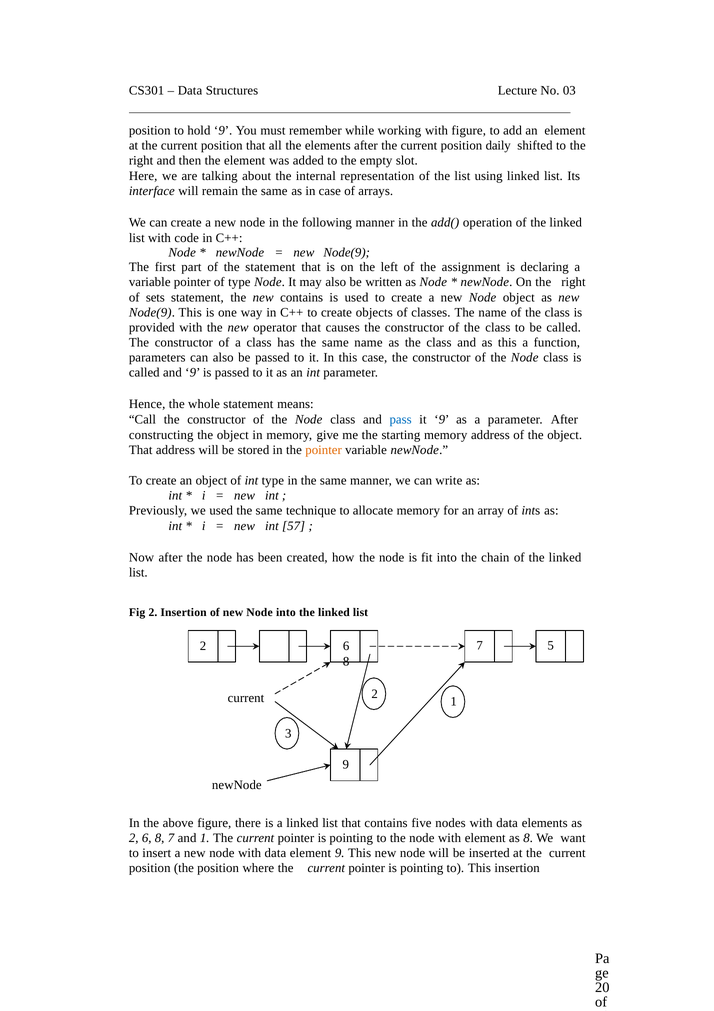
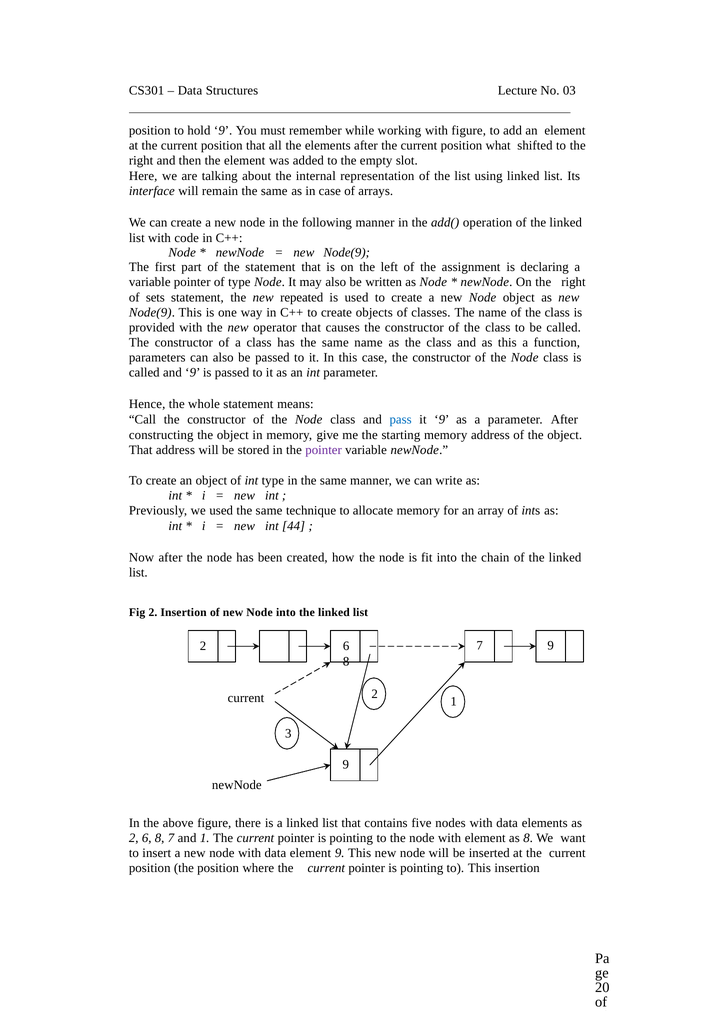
daily: daily -> what (498, 145)
new contains: contains -> repeated (302, 297)
pointer colour: orange -> purple (324, 450)
57: 57 -> 44 (294, 526)
7 5: 5 -> 9 (551, 645)
